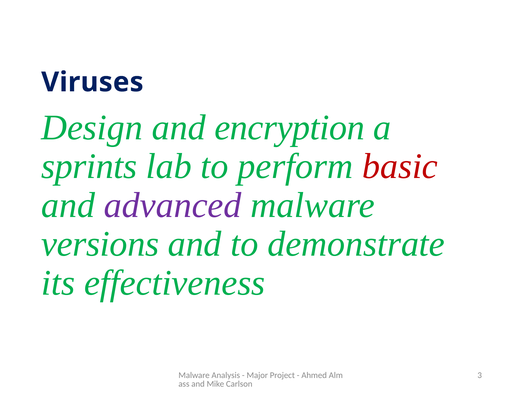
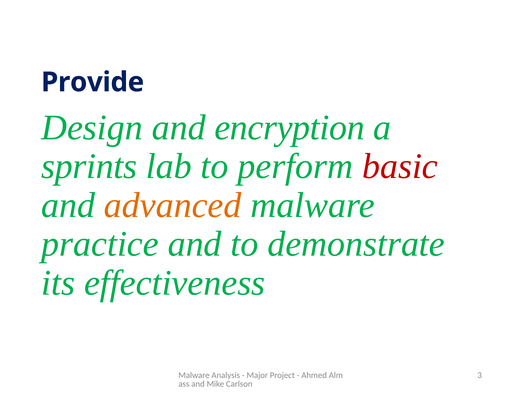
Viruses: Viruses -> Provide (93, 82)
advanced colour: purple -> orange (173, 205)
versions: versions -> practice (100, 244)
